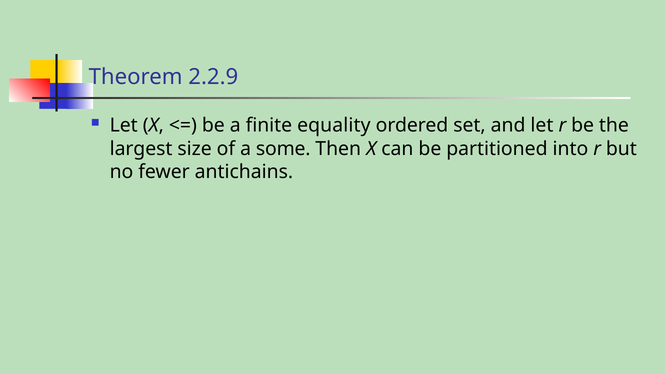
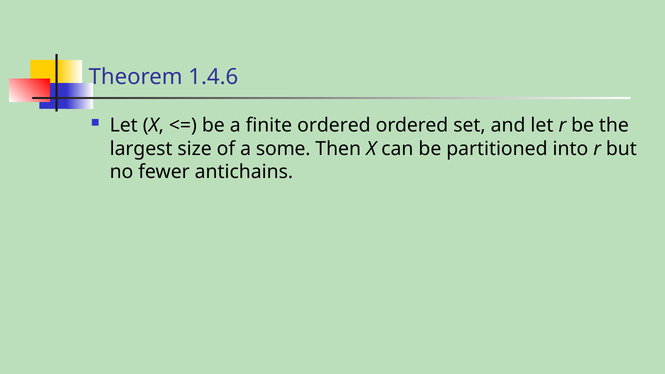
2.2.9: 2.2.9 -> 1.4.6 (213, 77)
finite equality: equality -> ordered (334, 126)
